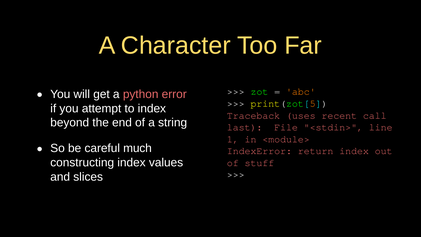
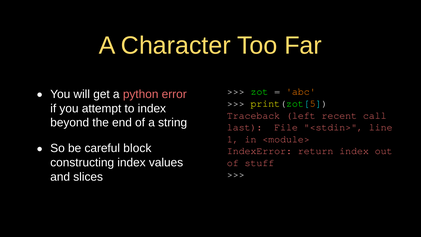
uses: uses -> left (301, 115)
much: much -> block (137, 148)
